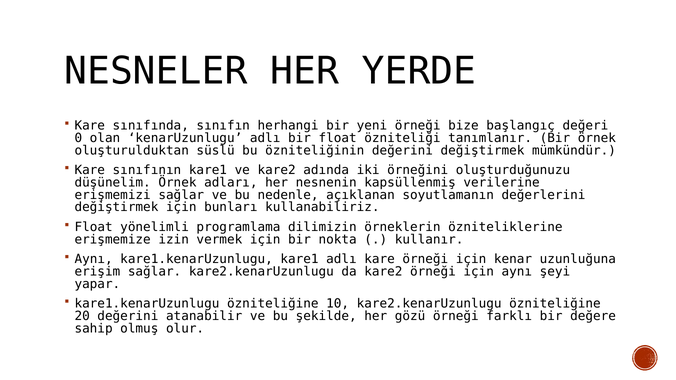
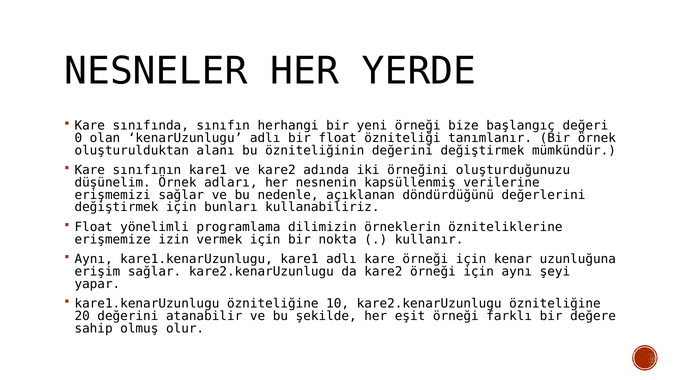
süslü: süslü -> alanı (216, 150)
soyutlamanın: soyutlamanın -> döndürdüğünü (448, 195)
gözü: gözü -> eşit (410, 316)
